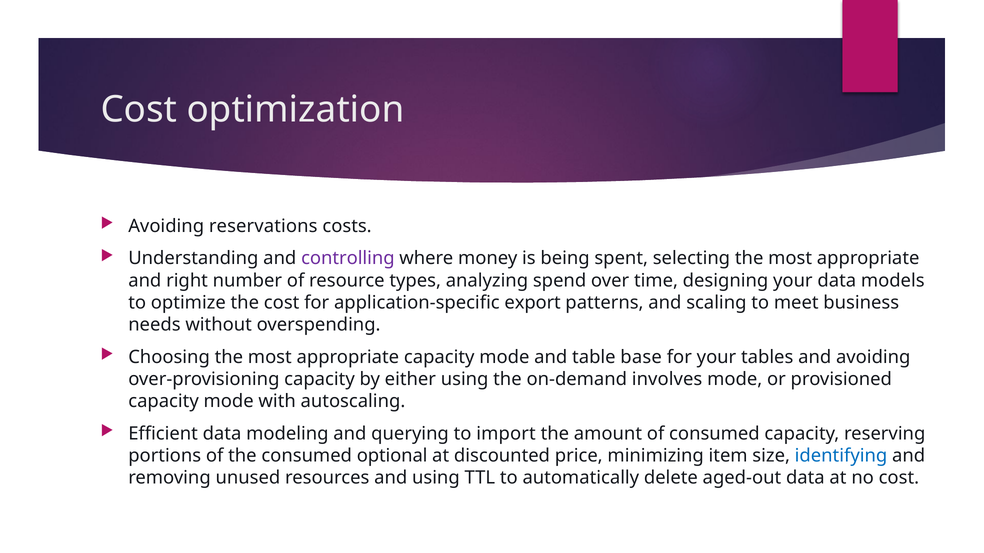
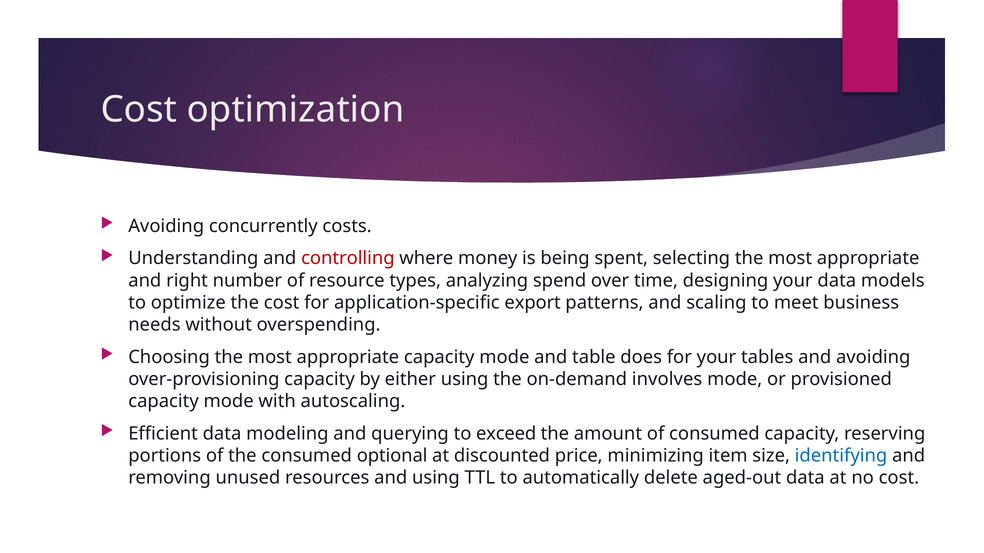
reservations: reservations -> concurrently (263, 226)
controlling colour: purple -> red (348, 259)
base: base -> does (641, 357)
import: import -> exceed (506, 434)
